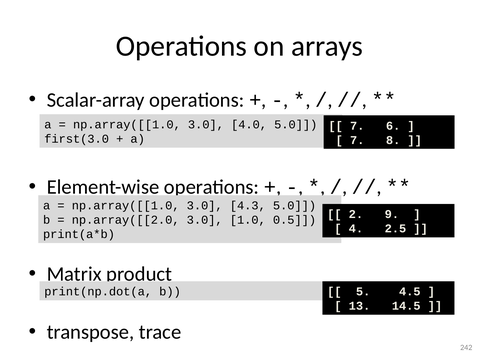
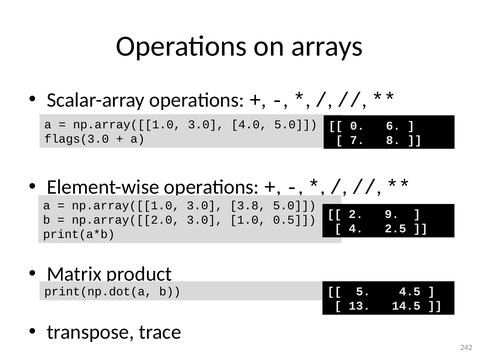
7: 7 -> 0 (357, 126)
first(3.0: first(3.0 -> flags(3.0 (77, 139)
4.3: 4.3 -> 3.8 (248, 206)
